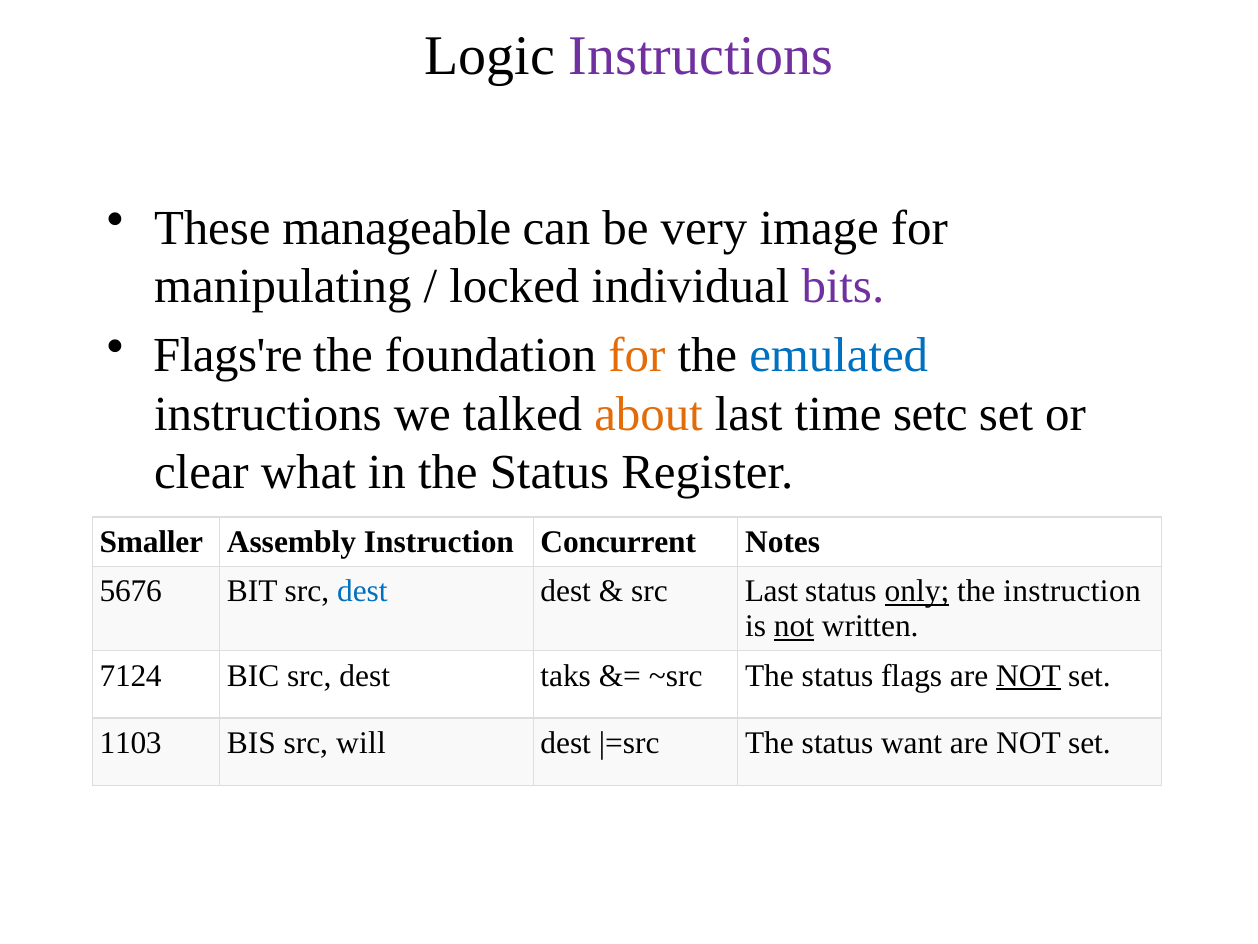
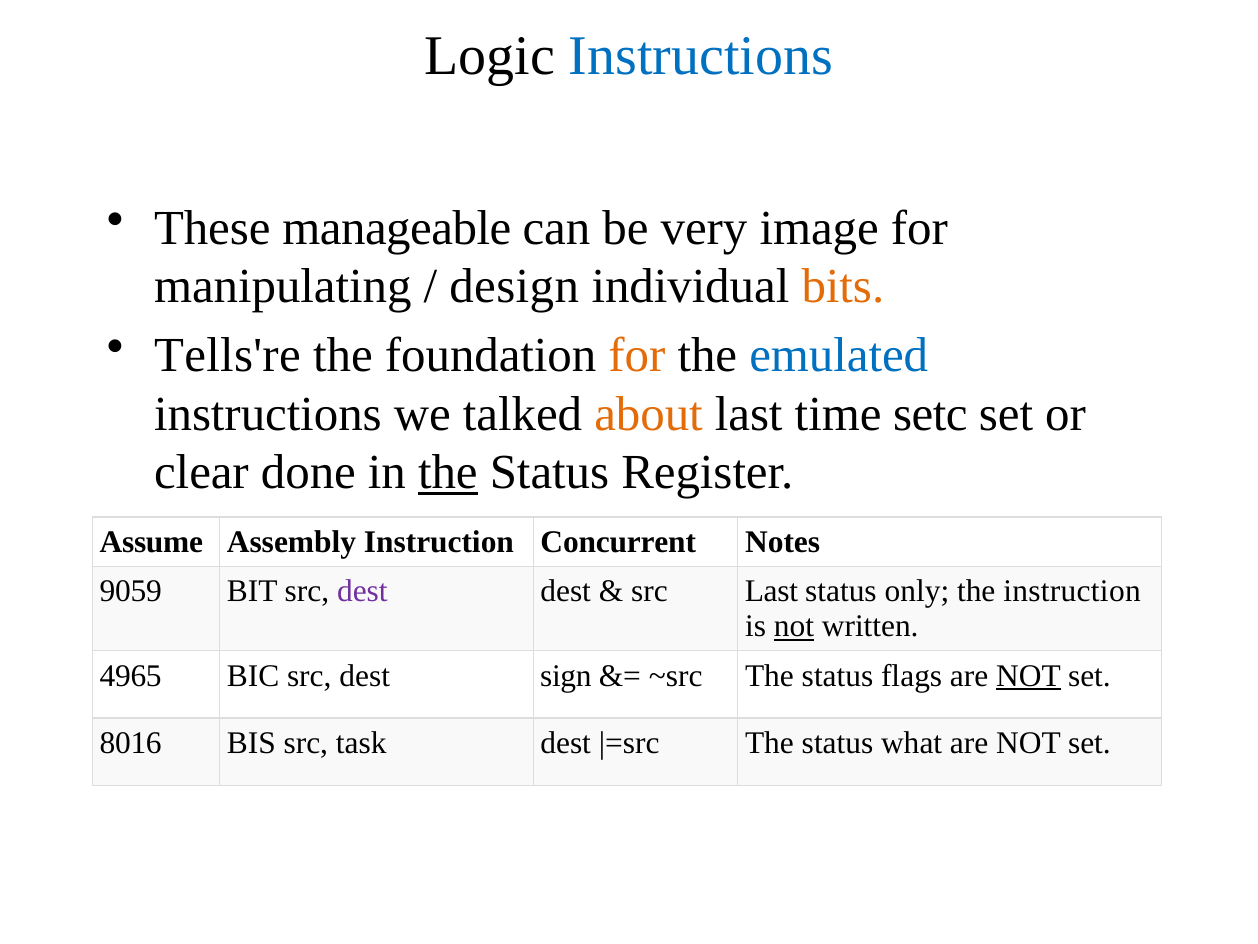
Instructions colour: purple -> blue (701, 56)
locked: locked -> design (514, 287)
bits colour: purple -> orange (843, 287)
Flags're: Flags're -> Tells're (227, 355)
what: what -> done (308, 473)
the underline: none -> present (448, 473)
Smaller: Smaller -> Assume (151, 542)
5676: 5676 -> 9059 (131, 591)
dest colour: blue -> purple (362, 591)
only underline: present -> none (917, 591)
7124: 7124 -> 4965 (131, 675)
taks: taks -> sign (566, 675)
1103: 1103 -> 8016 (131, 743)
will: will -> task (361, 743)
want: want -> what (912, 743)
